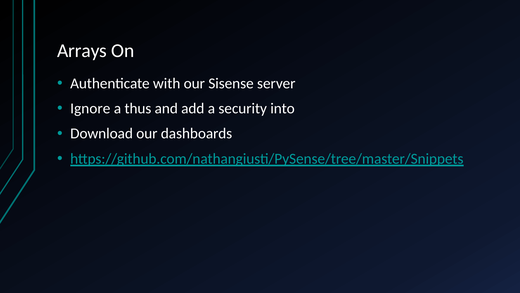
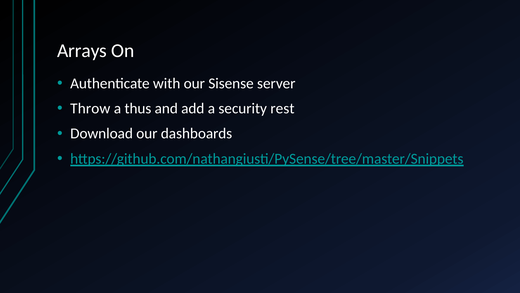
Ignore: Ignore -> Throw (90, 108)
into: into -> rest (282, 108)
